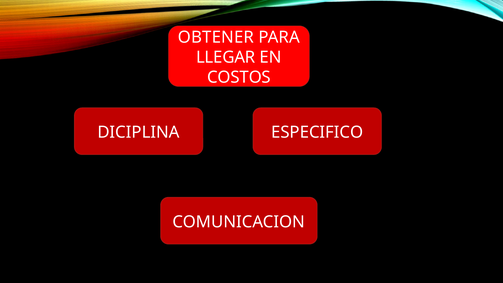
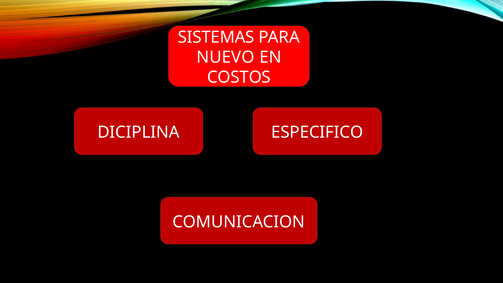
OBTENER: OBTENER -> SISTEMAS (216, 37)
LLEGAR: LLEGAR -> NUEVO (226, 57)
